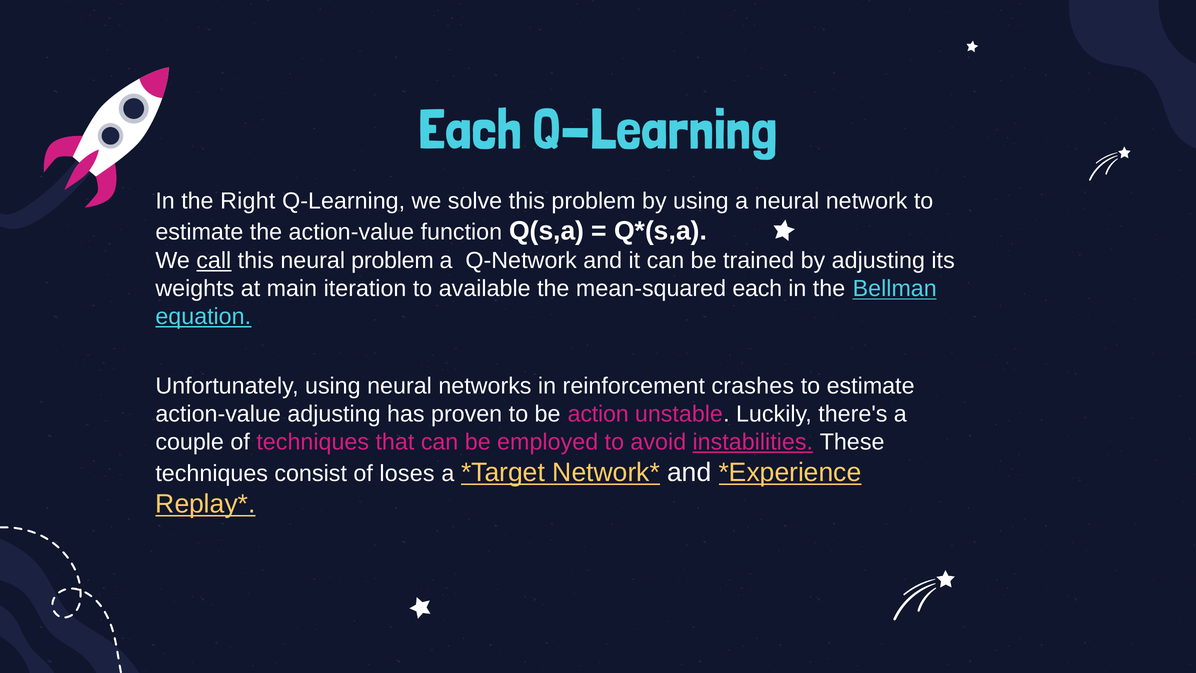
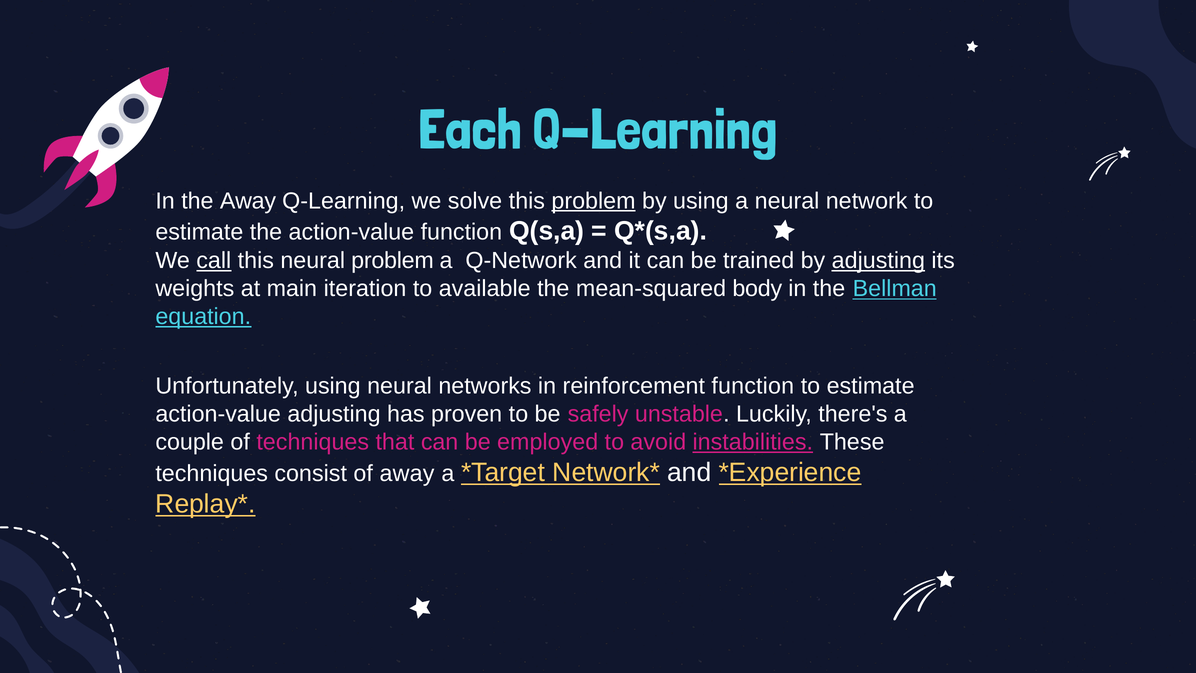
the Right: Right -> Away (248, 201)
problem underline: none -> present (593, 201)
adjusting underline: none -> present (878, 261)
mean-squared each: each -> body (757, 289)
reinforcement crashes: crashes -> function (753, 386)
action: action -> safely (598, 414)
of loses: loses -> away (407, 473)
